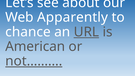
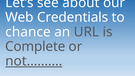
Apparently: Apparently -> Credentials (73, 17)
URL underline: present -> none (86, 32)
American: American -> Complete (35, 46)
